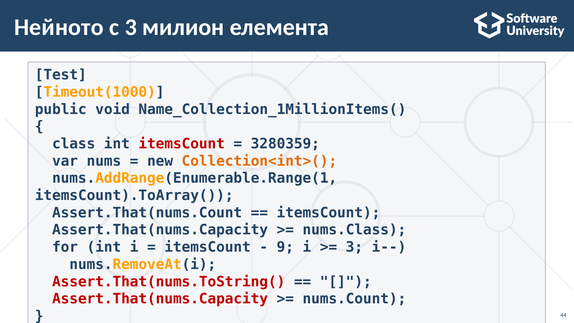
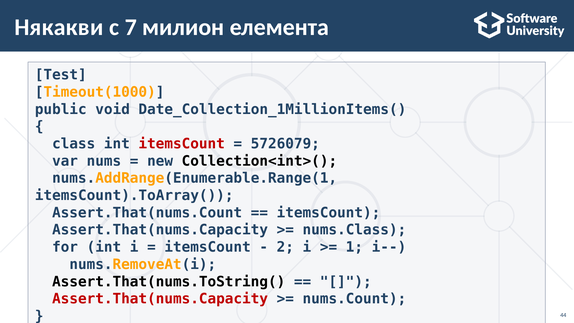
Нейното: Нейното -> Някакви (59, 27)
с 3: 3 -> 7 (131, 27)
Name_Collection_1MillionItems(: Name_Collection_1MillionItems( -> Date_Collection_1MillionItems( (272, 109)
3280359: 3280359 -> 5726079 (285, 144)
Collection<int>( colour: orange -> black (259, 161)
9: 9 -> 2 (285, 247)
3: 3 -> 1 (354, 247)
Assert.That(nums.ToString( colour: red -> black (169, 281)
